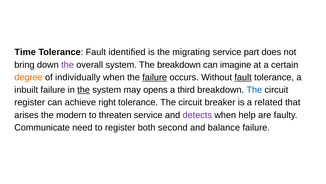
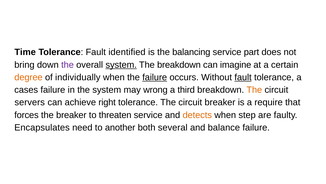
migrating: migrating -> balancing (191, 52)
system underline: none -> present (121, 65)
inbuilt: inbuilt -> cases (26, 90)
the underline: present -> none (84, 90)
opens: opens -> wrong (155, 90)
The colour: blue -> orange (254, 90)
register: register -> servers (30, 102)
related: related -> require (269, 102)
arises: arises -> forces (26, 115)
the modern: modern -> breaker (71, 115)
detects colour: purple -> orange (197, 115)
help: help -> step (247, 115)
Communicate: Communicate -> Encapsulates (42, 127)
to register: register -> another (120, 127)
second: second -> several (173, 127)
